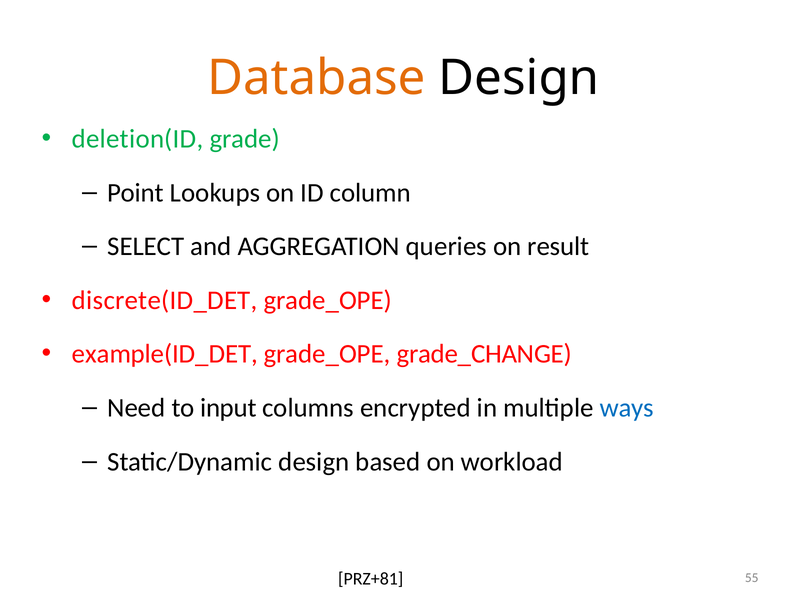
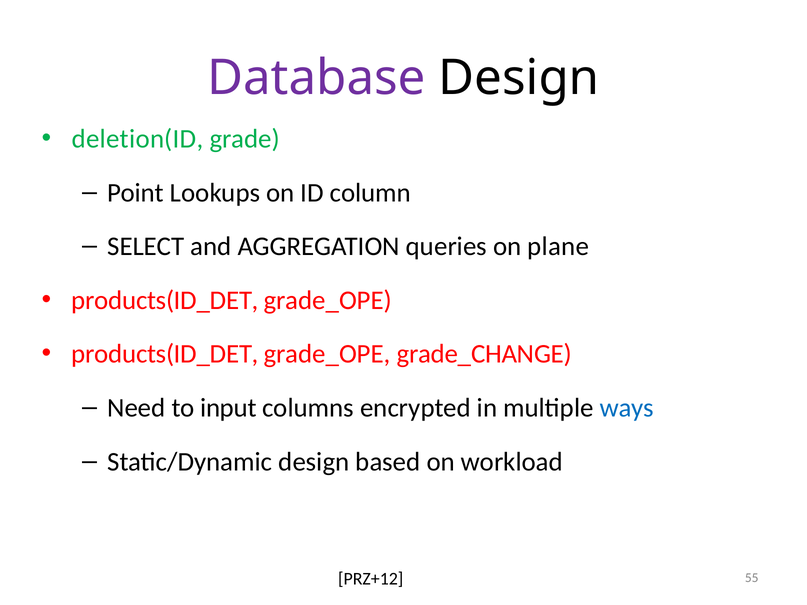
Database colour: orange -> purple (316, 78)
result: result -> plane (558, 247)
discrete(ID_DET: discrete(ID_DET -> products(ID_DET (165, 300)
example(ID_DET: example(ID_DET -> products(ID_DET (165, 354)
PRZ+81: PRZ+81 -> PRZ+12 (371, 579)
